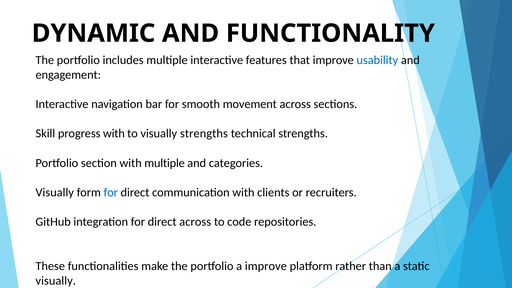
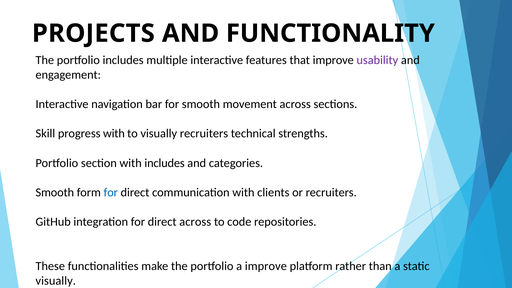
DYNAMIC: DYNAMIC -> PROJECTS (93, 33)
usability colour: blue -> purple (377, 60)
visually strengths: strengths -> recruiters (204, 134)
with multiple: multiple -> includes (165, 163)
Visually: Visually -> Smooth (55, 192)
